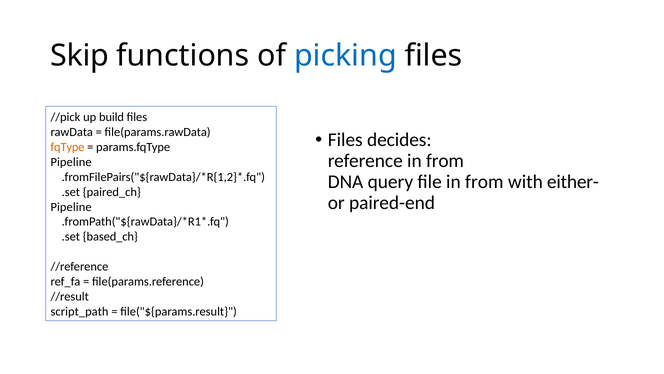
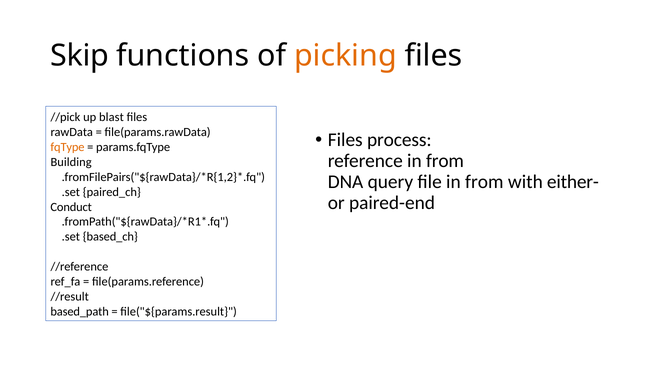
picking colour: blue -> orange (345, 56)
build: build -> blast (111, 117)
decides: decides -> process (399, 140)
Pipeline: Pipeline -> Building (71, 162)
Pipeline: Pipeline -> Conduct (71, 207)
script_path: script_path -> based_path (80, 311)
